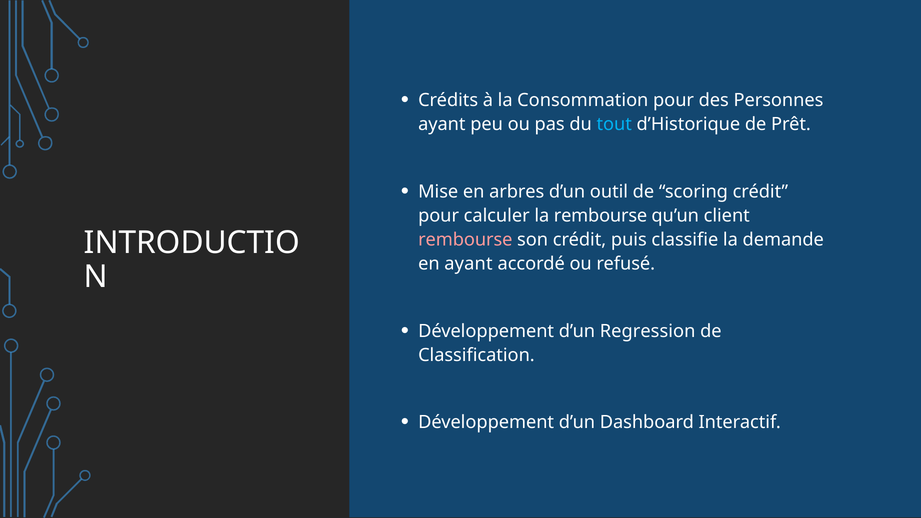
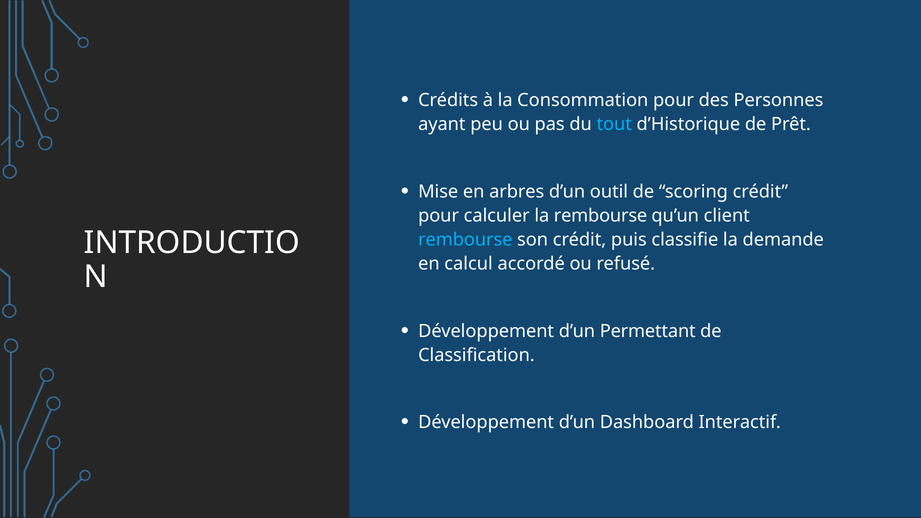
rembourse colour: pink -> light blue (465, 240)
en ayant: ayant -> calcul (469, 264)
Regression: Regression -> Permettant (648, 331)
